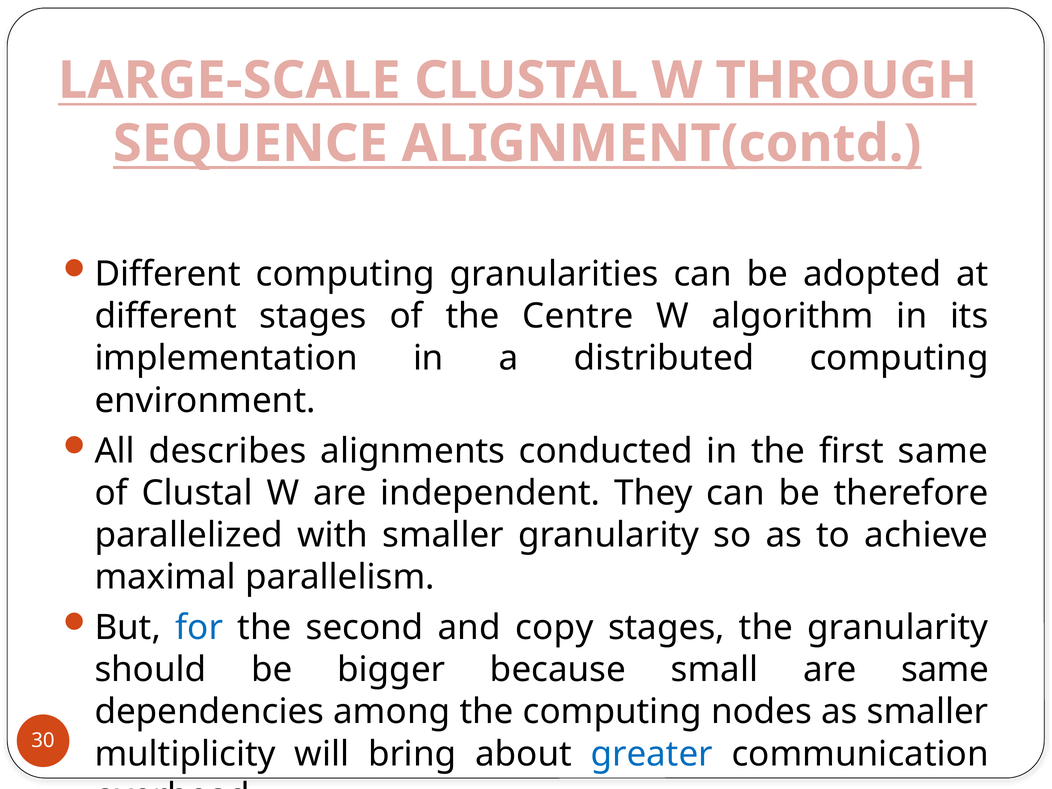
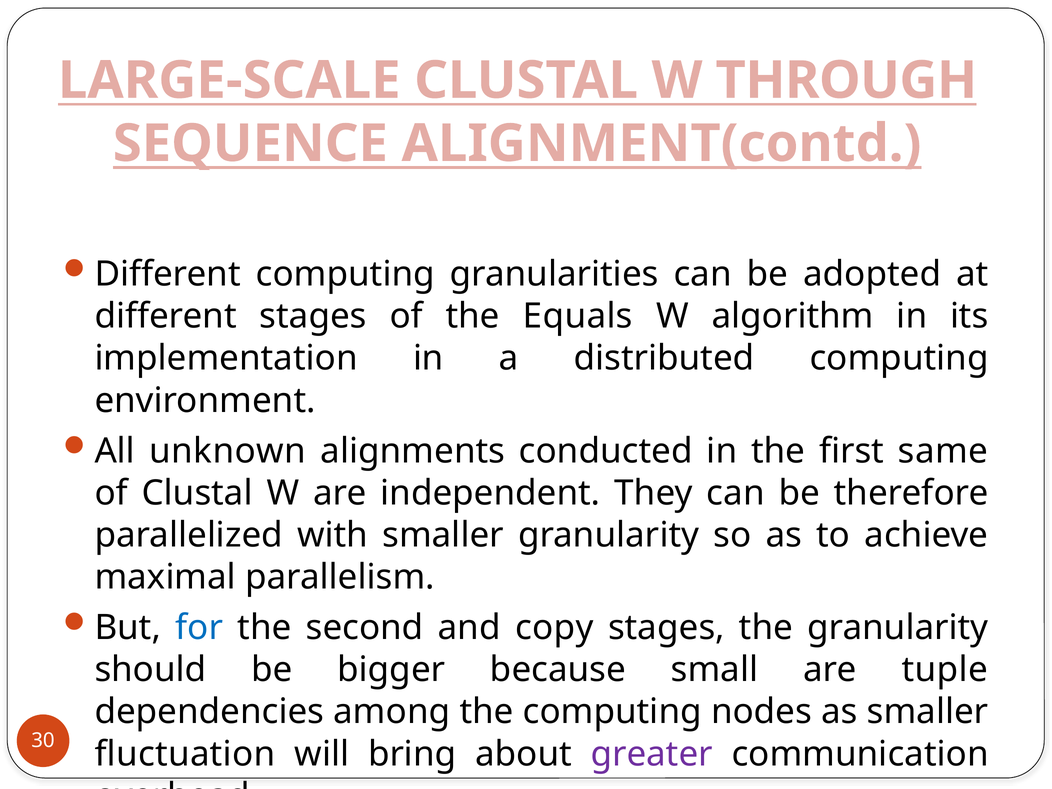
Centre: Centre -> Equals (578, 316)
describes: describes -> unknown (228, 451)
are same: same -> tuple (945, 670)
multiplicity: multiplicity -> fluctuation (185, 754)
greater colour: blue -> purple (652, 754)
